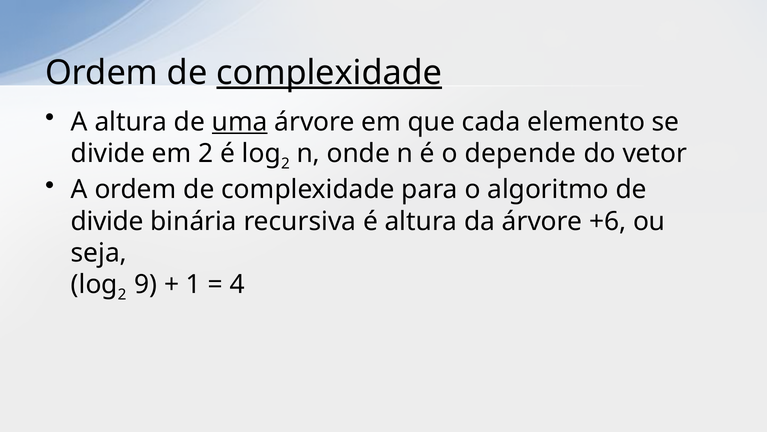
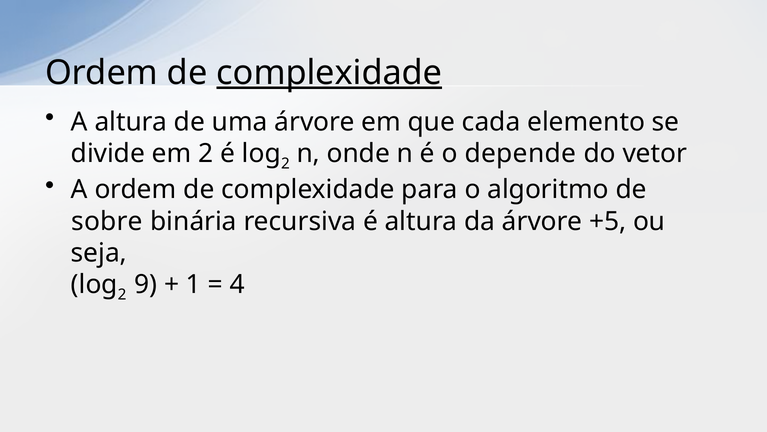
uma underline: present -> none (240, 122)
divide: divide -> sobre (107, 221)
+6: +6 -> +5 (608, 221)
